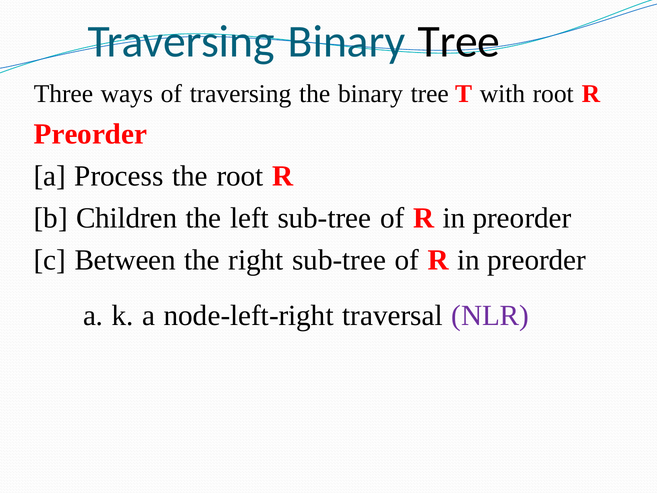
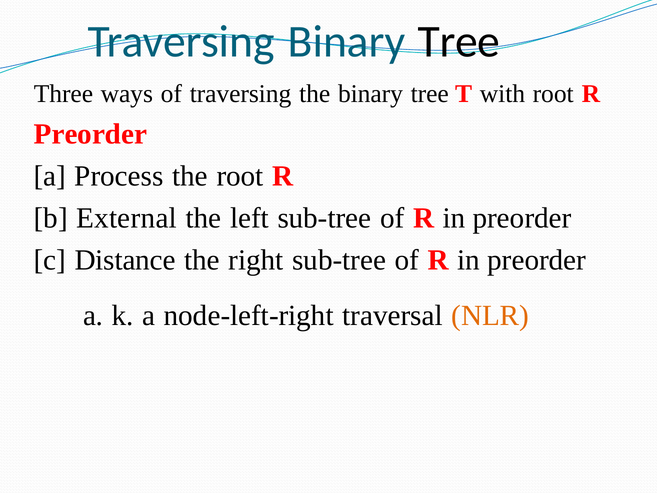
Children: Children -> External (127, 218)
Between: Between -> Distance (125, 260)
NLR colour: purple -> orange (490, 315)
